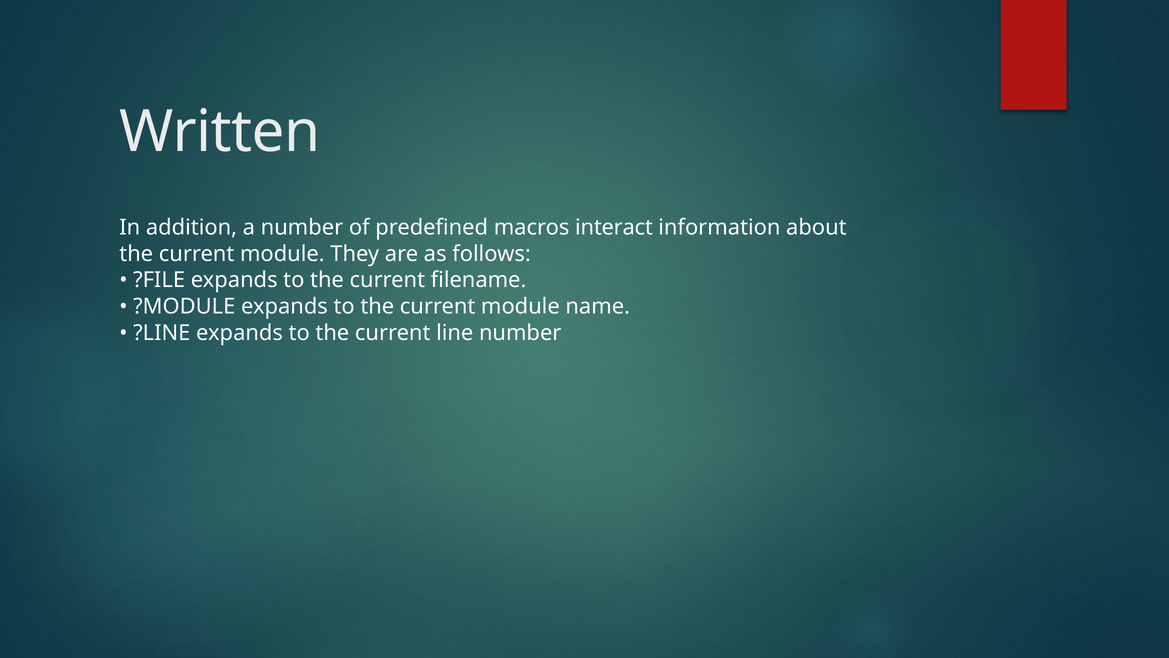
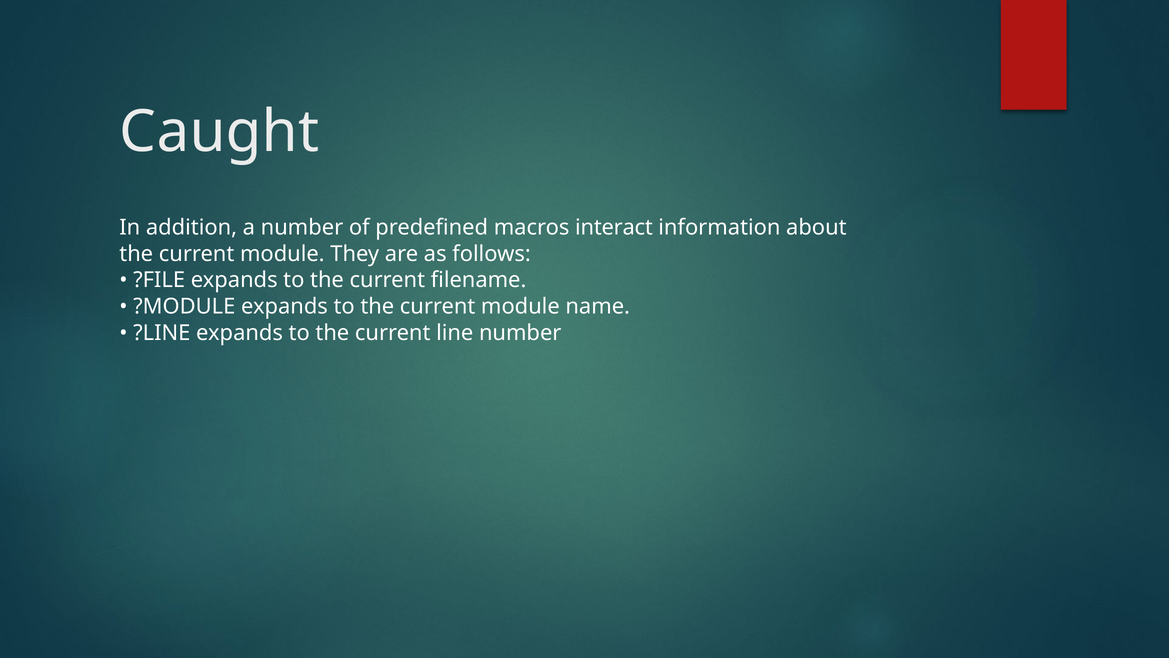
Written: Written -> Caught (219, 132)
